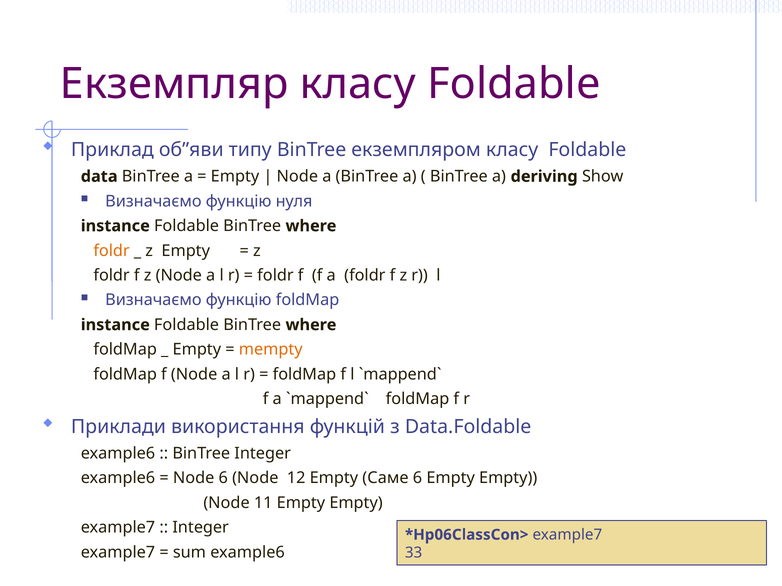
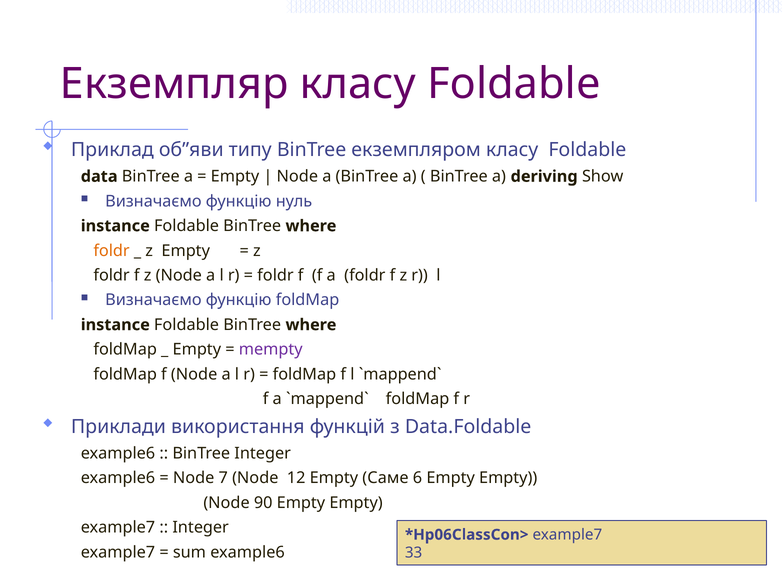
нуля: нуля -> нуль (294, 201)
mempty colour: orange -> purple (271, 350)
Node 6: 6 -> 7 (223, 478)
11: 11 -> 90 (263, 503)
